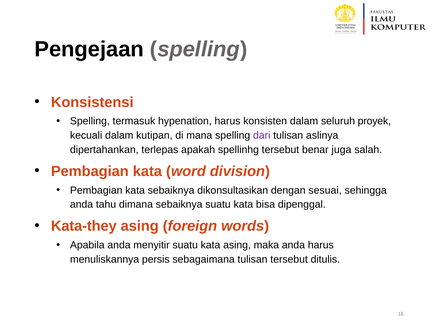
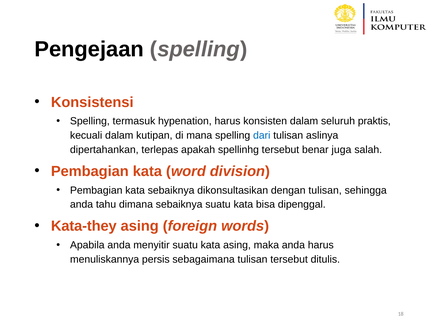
proyek: proyek -> praktis (374, 121)
dari colour: purple -> blue (262, 135)
dengan sesuai: sesuai -> tulisan (325, 190)
